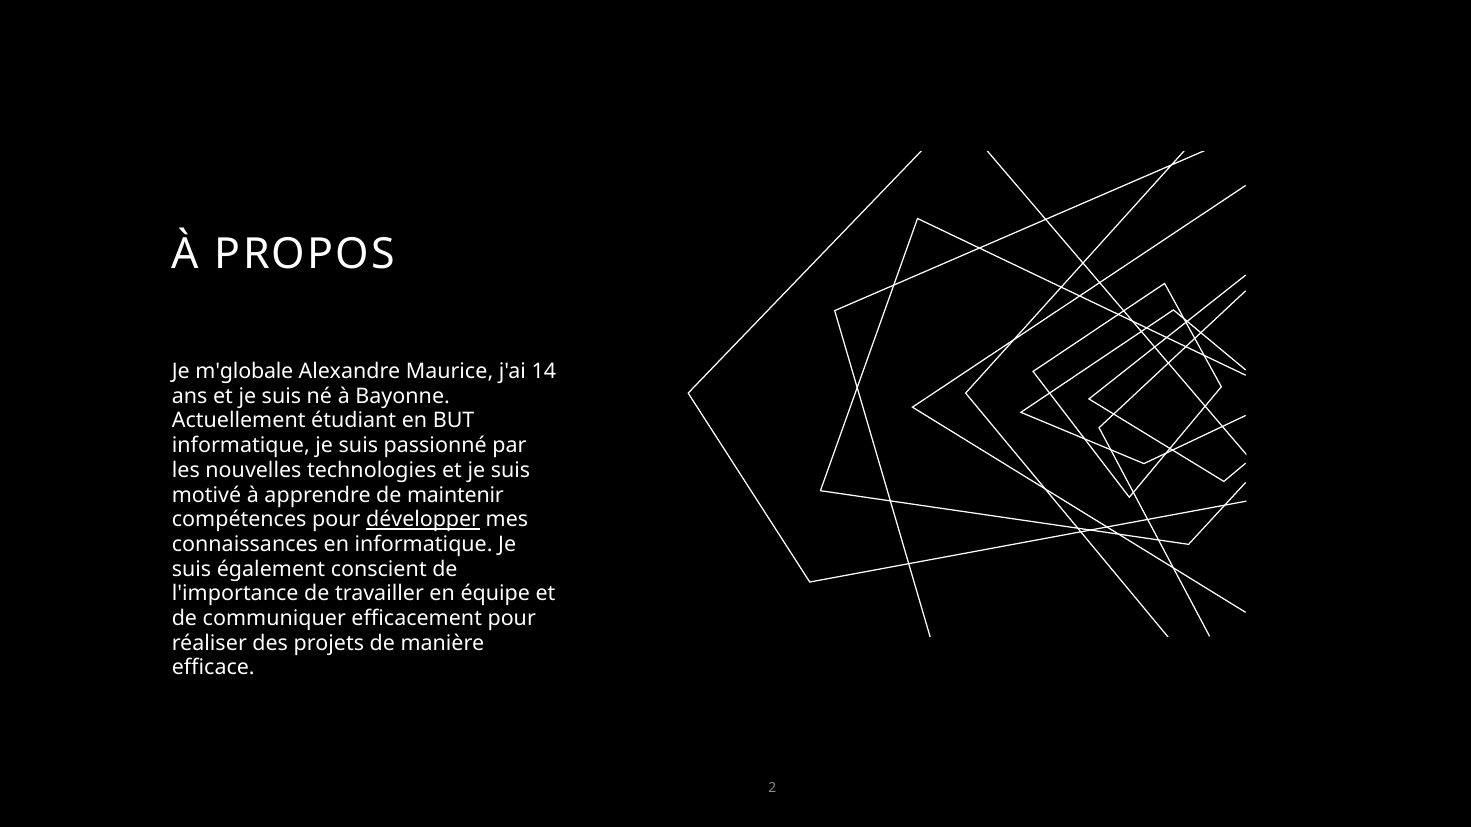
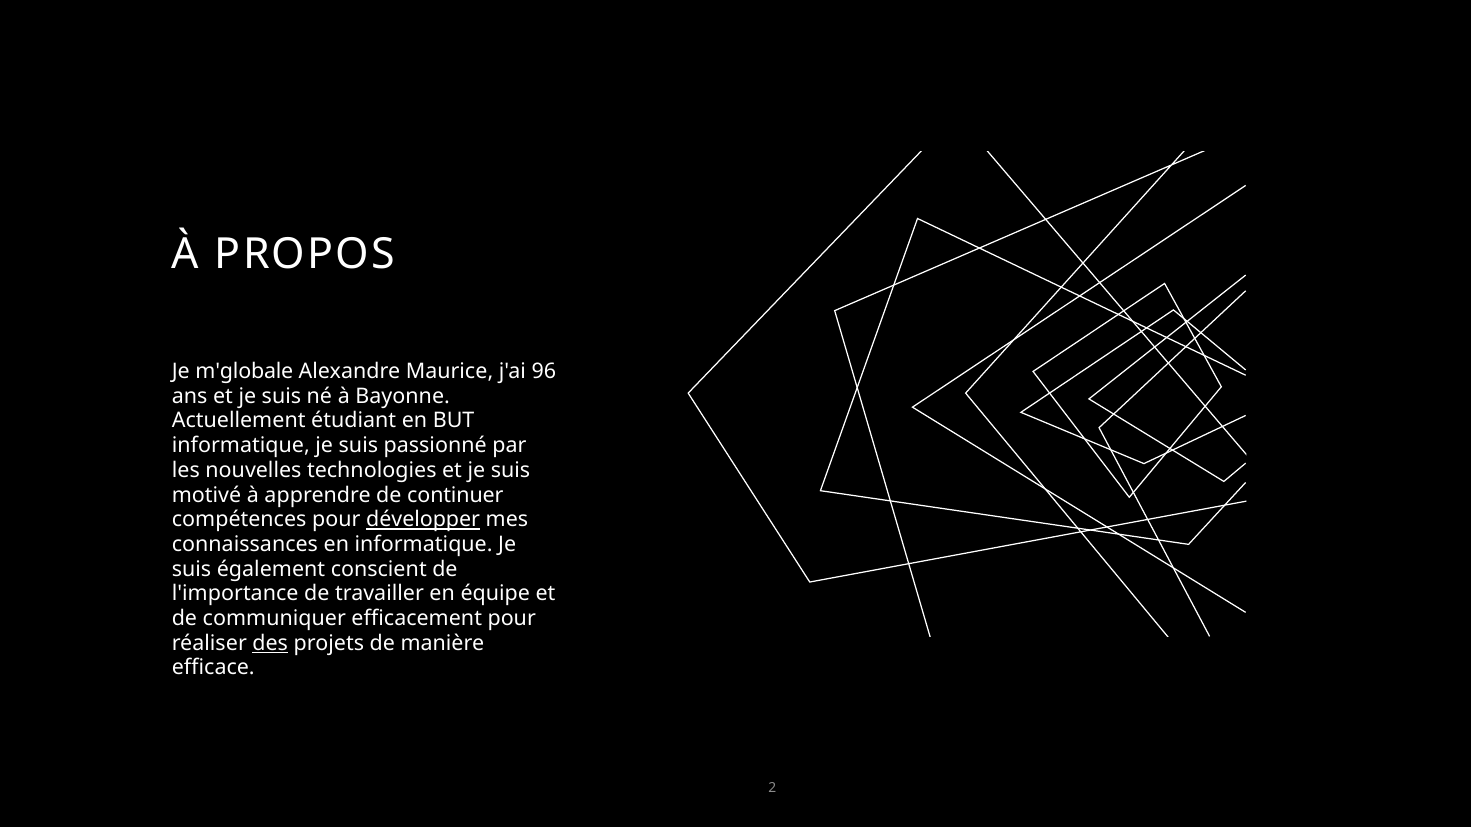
14: 14 -> 96 (544, 372)
maintenir: maintenir -> continuer (455, 495)
des underline: none -> present (270, 644)
